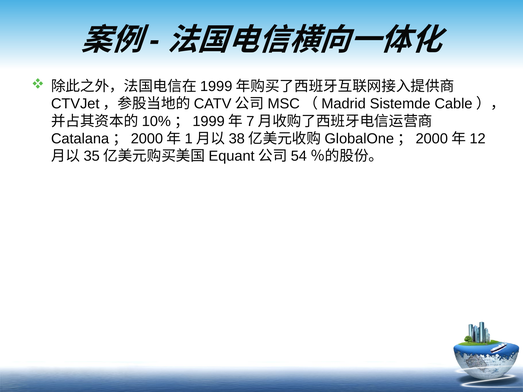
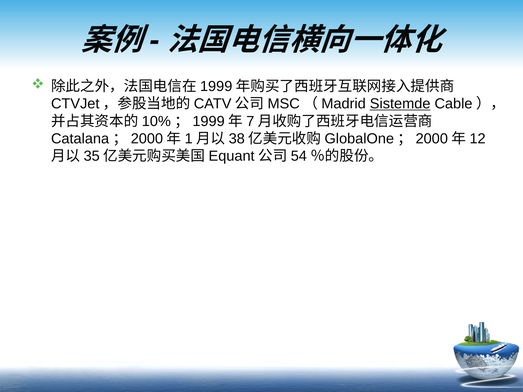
Sistemde underline: none -> present (400, 104)
